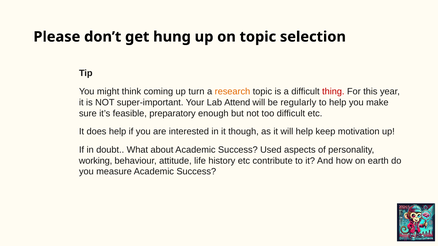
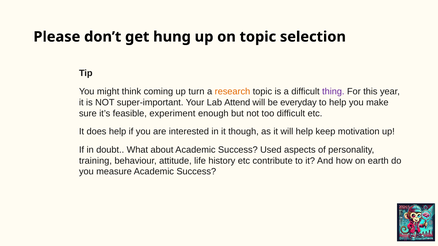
thing colour: red -> purple (333, 92)
regularly: regularly -> everyday (298, 103)
preparatory: preparatory -> experiment (172, 113)
working: working -> training (95, 161)
